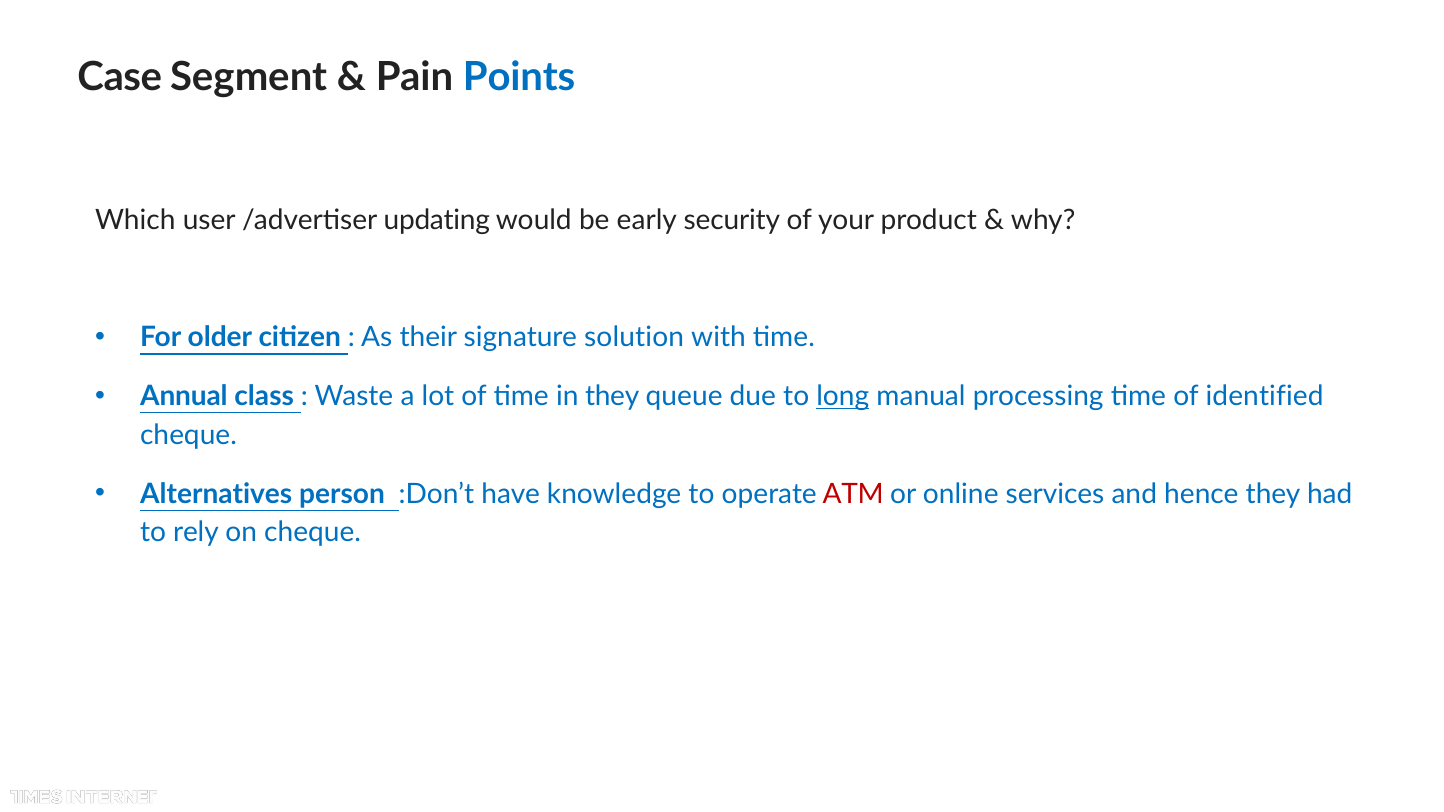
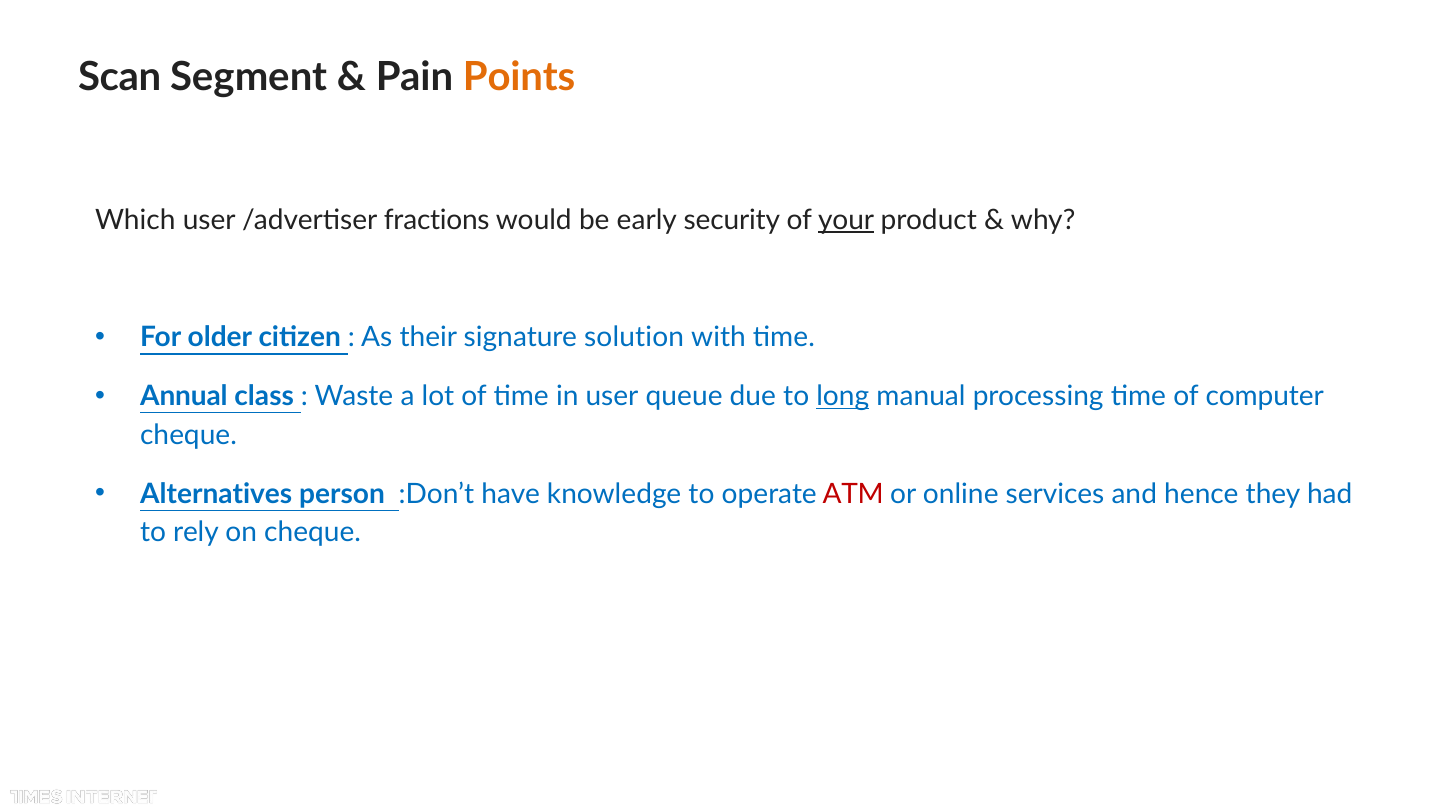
Case: Case -> Scan (120, 78)
Points colour: blue -> orange (519, 78)
updating: updating -> fractions (437, 220)
your underline: none -> present (846, 220)
in they: they -> user (612, 396)
identified: identified -> computer (1265, 396)
